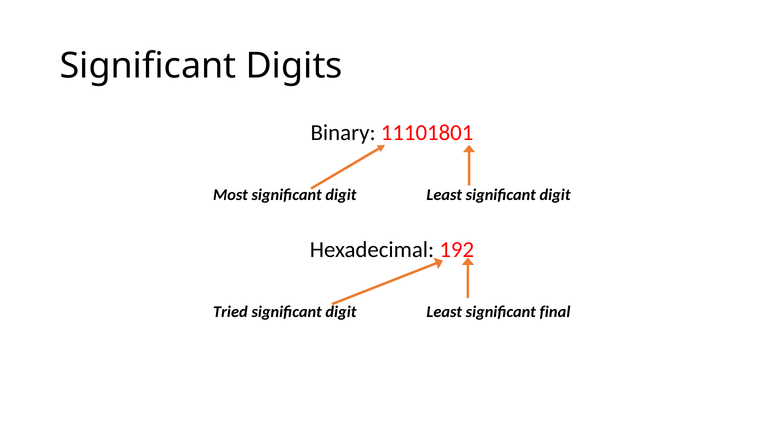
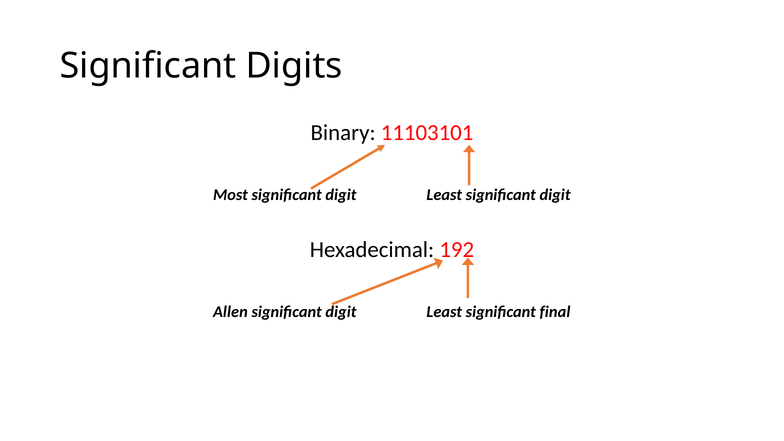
11101801: 11101801 -> 11103101 (427, 133)
Tried: Tried -> Allen (230, 312)
